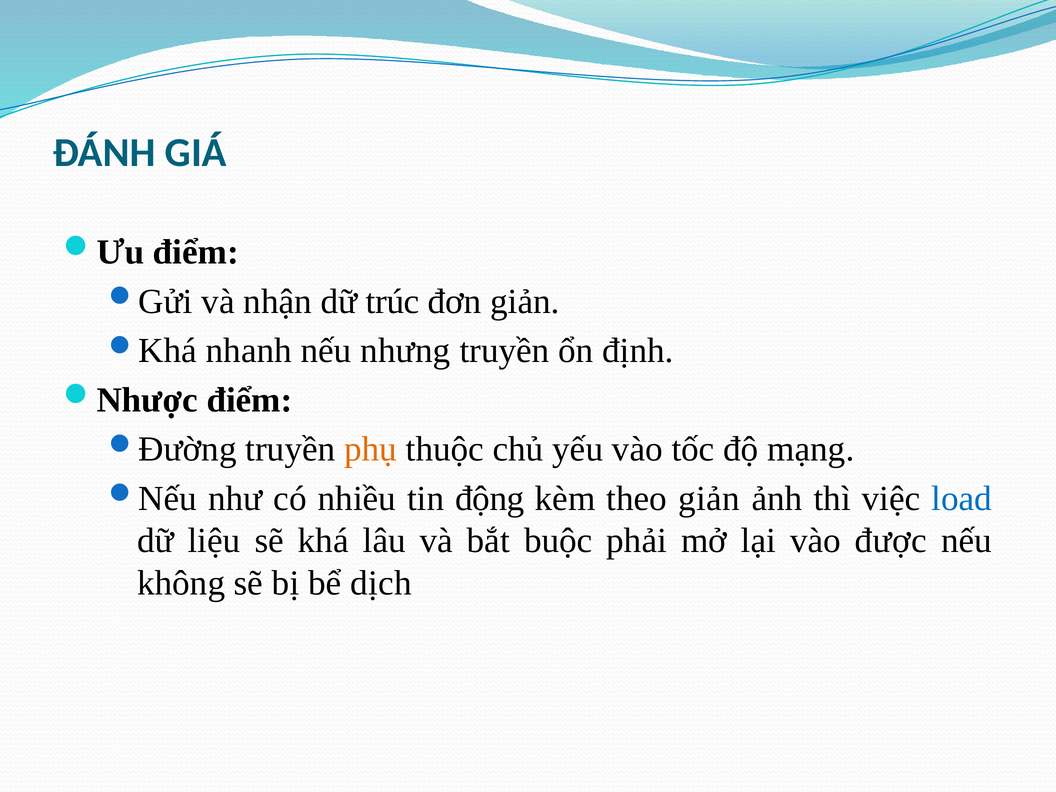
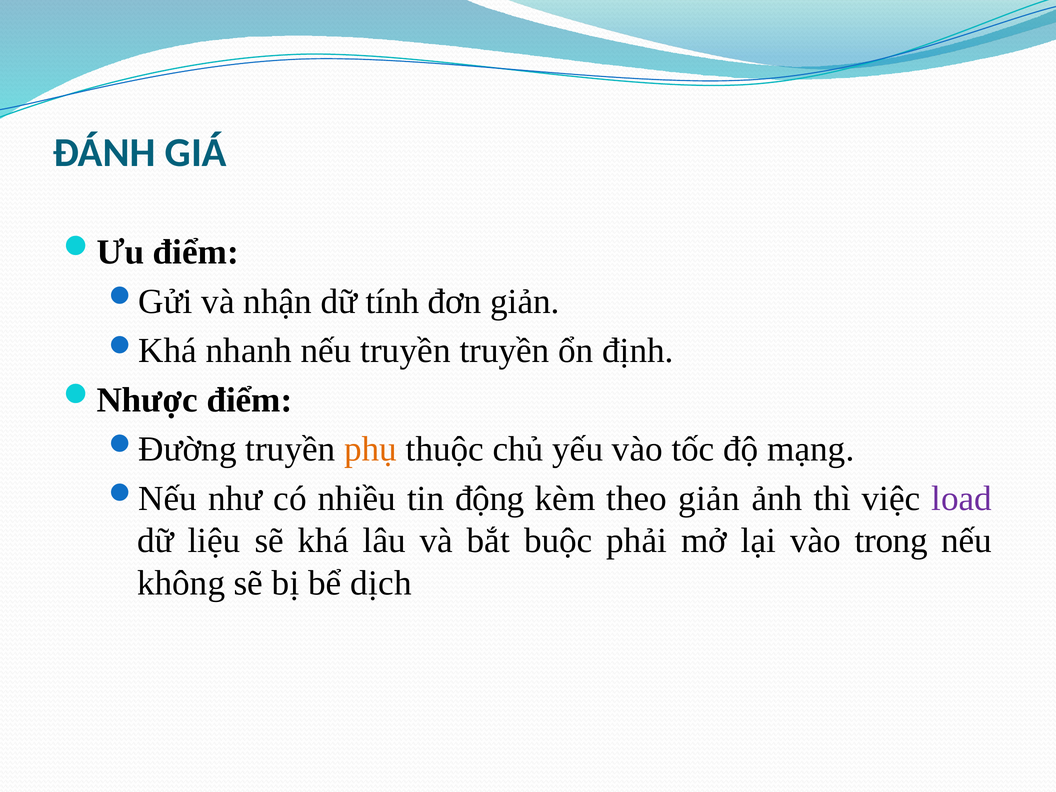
trúc: trúc -> tính (393, 302)
nếu nhưng: nhưng -> truyền (405, 351)
load colour: blue -> purple (962, 499)
được: được -> trong (891, 541)
